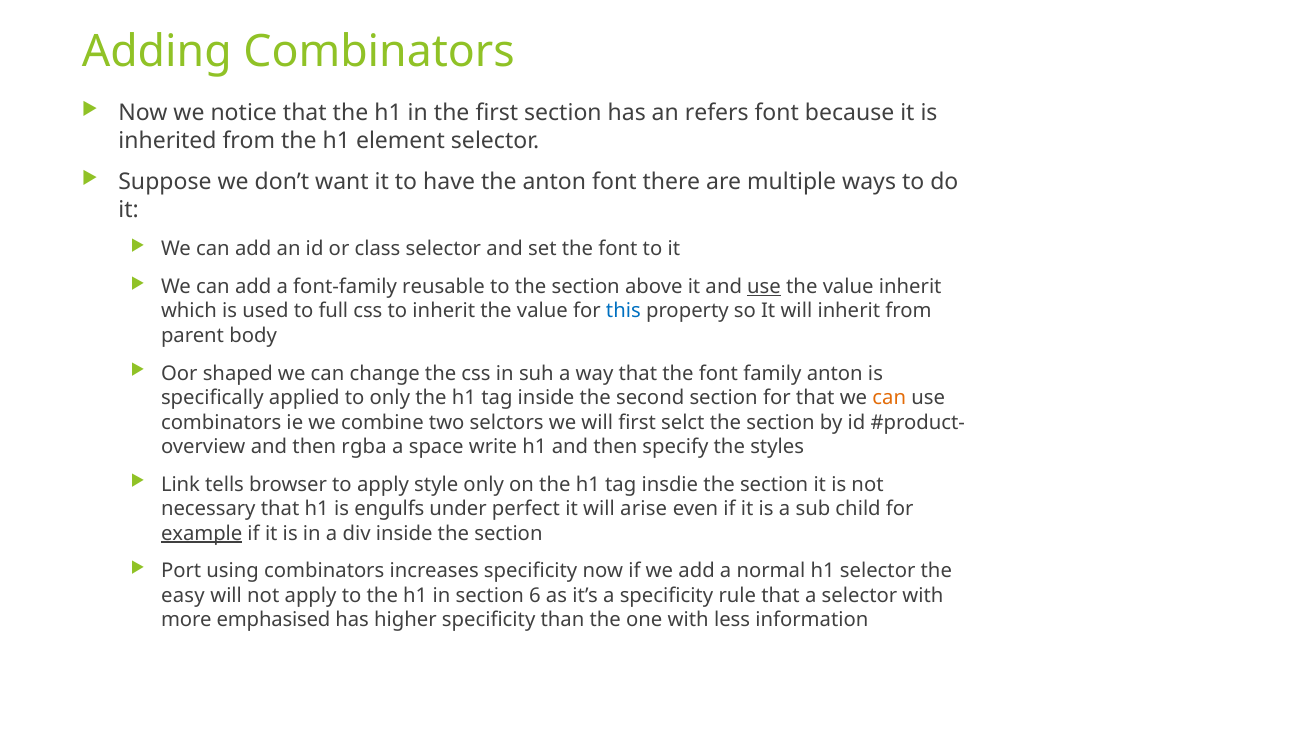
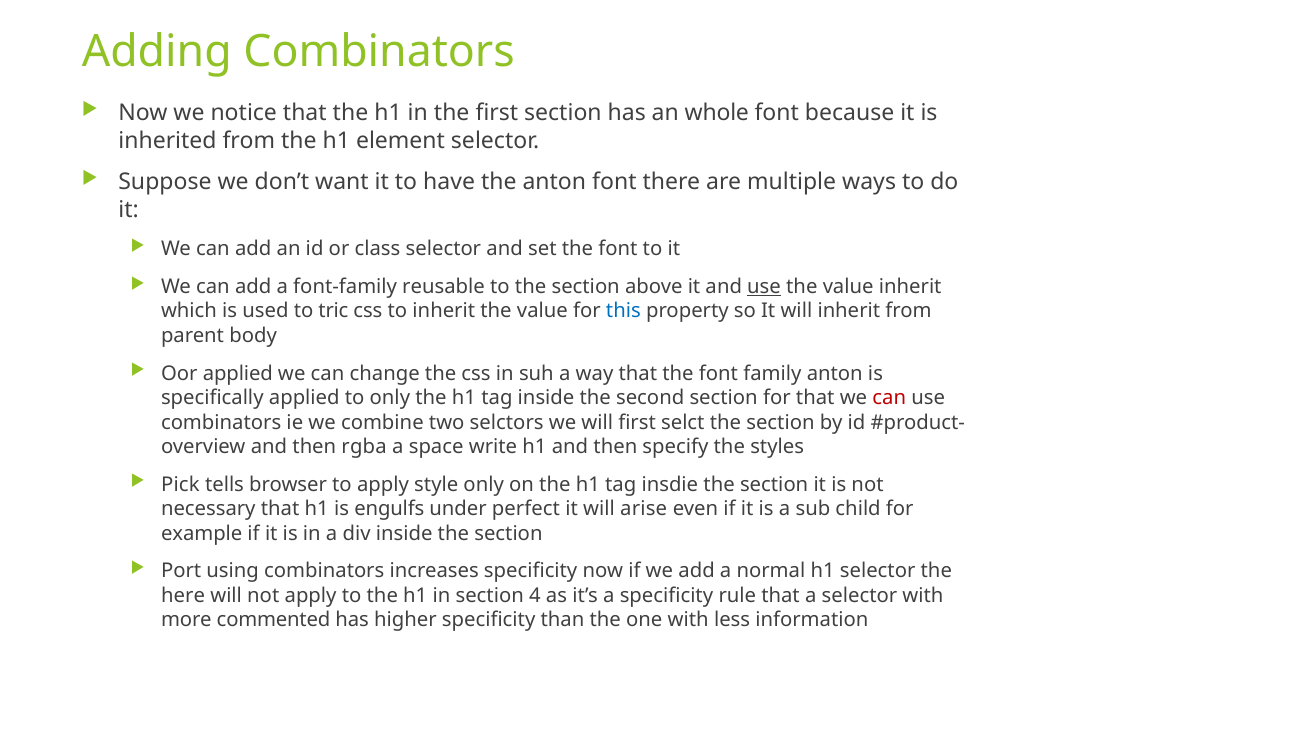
refers: refers -> whole (717, 113)
full: full -> tric (333, 311)
Oor shaped: shaped -> applied (238, 373)
can colour: orange -> red (889, 398)
Link: Link -> Pick (180, 484)
example underline: present -> none (202, 533)
easy: easy -> here (183, 595)
6: 6 -> 4 (535, 595)
emphasised: emphasised -> commented (274, 620)
